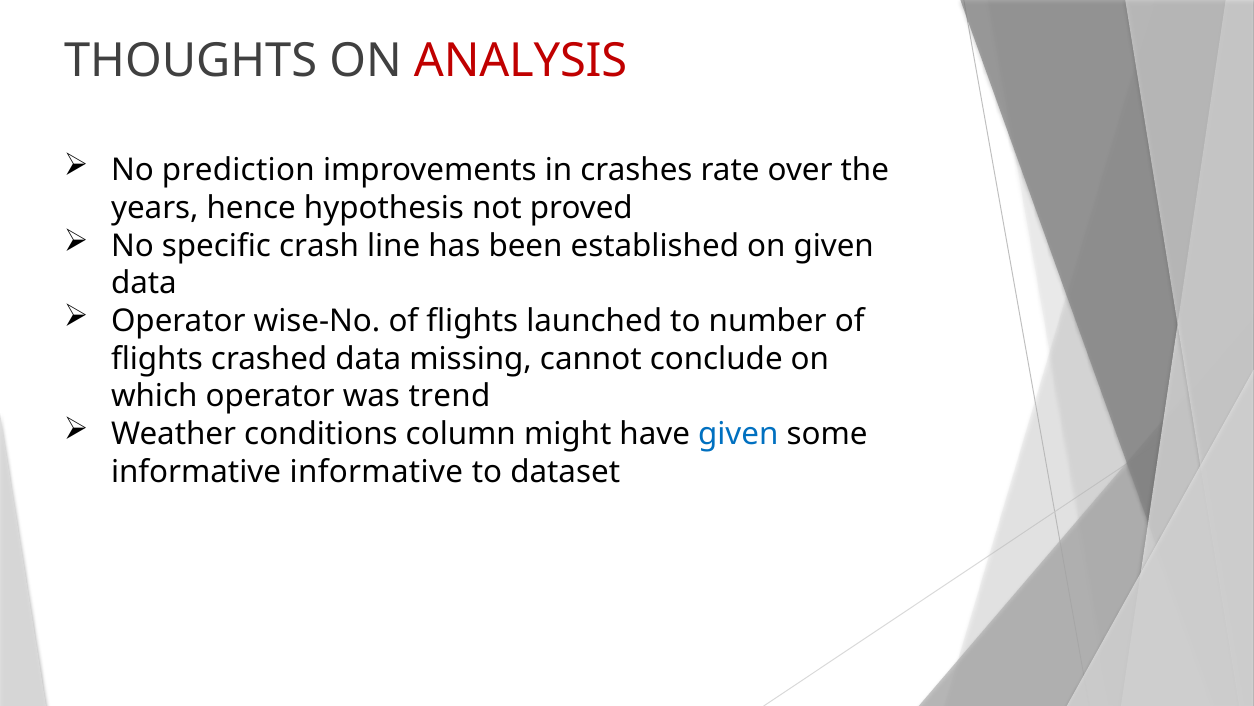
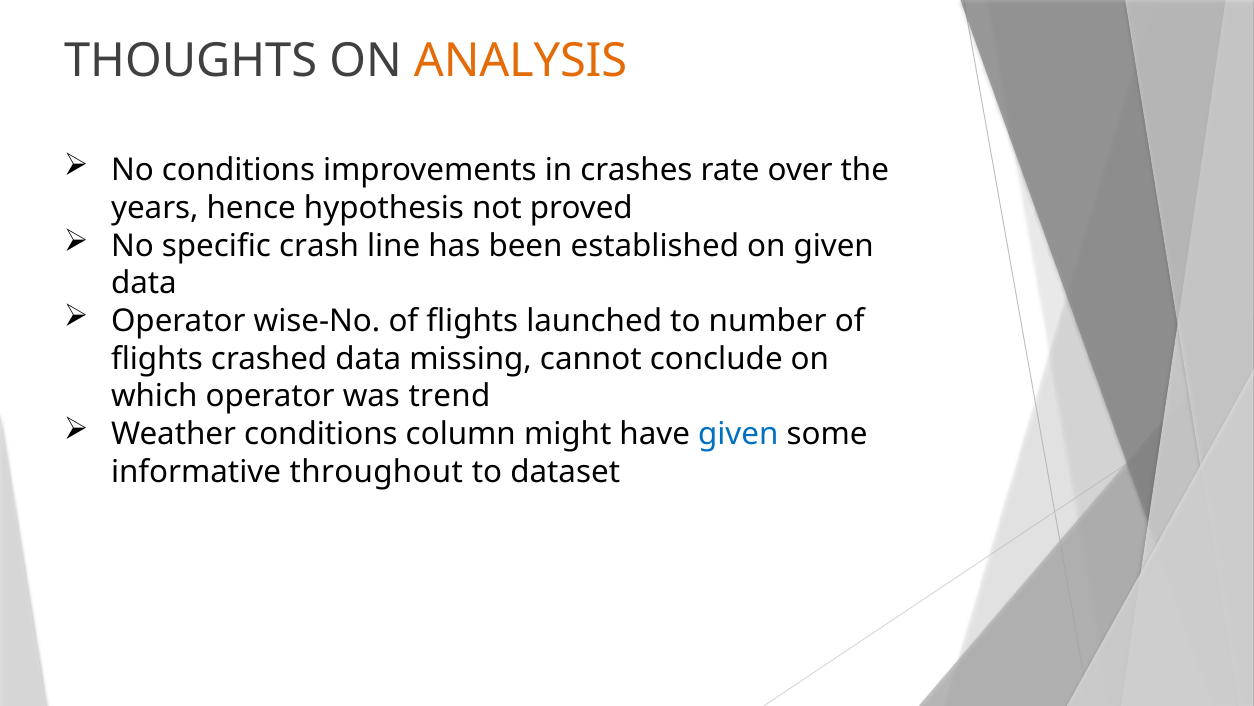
ANALYSIS colour: red -> orange (521, 61)
No prediction: prediction -> conditions (239, 170)
informative informative: informative -> throughout (376, 471)
